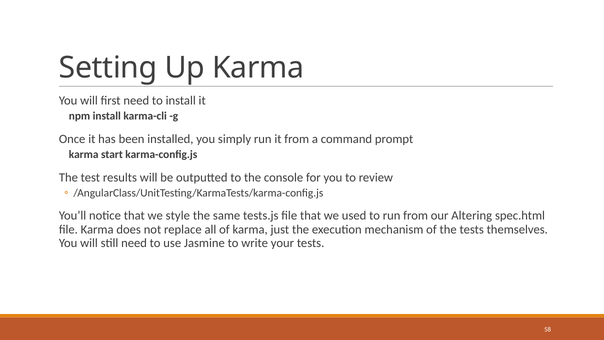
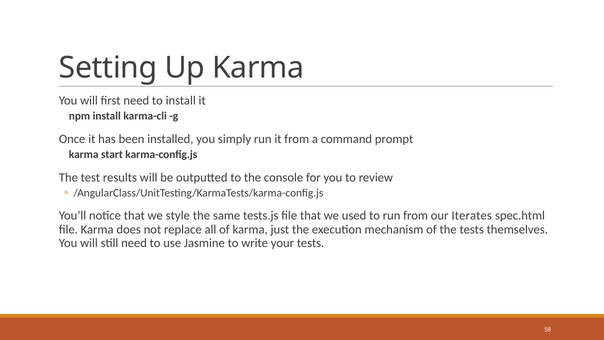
Altering: Altering -> Iterates (472, 216)
